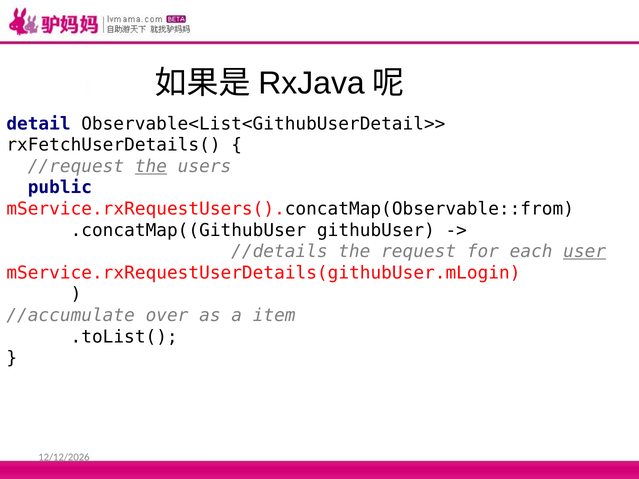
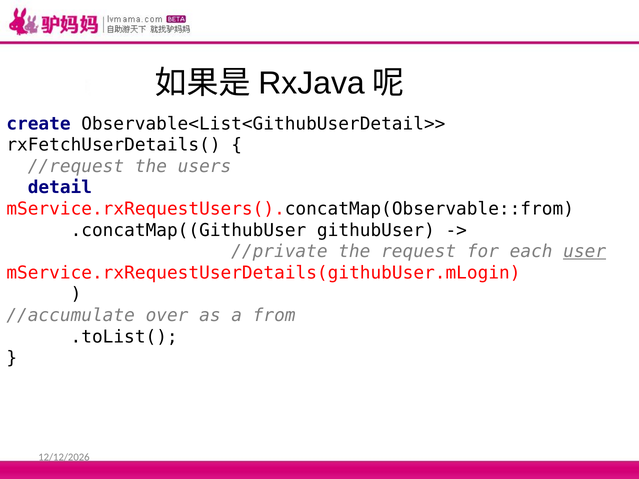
detail: detail -> create (38, 124)
the underline: present -> none (151, 166)
public: public -> detail (60, 188)
//details: //details -> //private (279, 252)
item: item -> from (274, 316)
